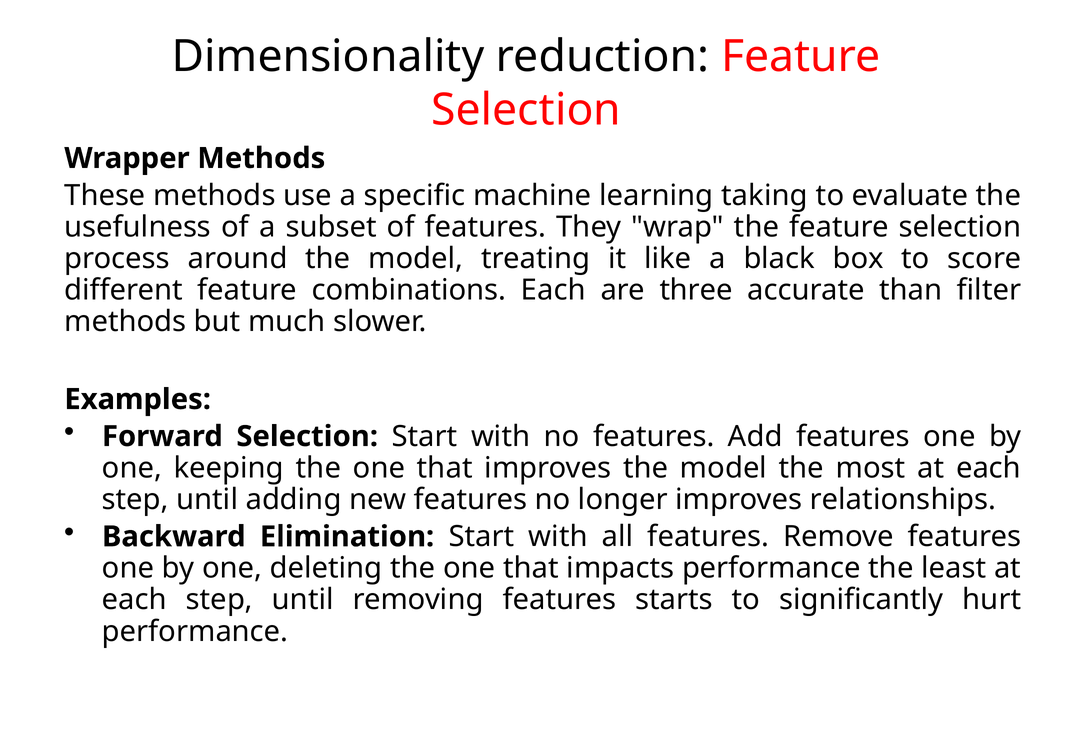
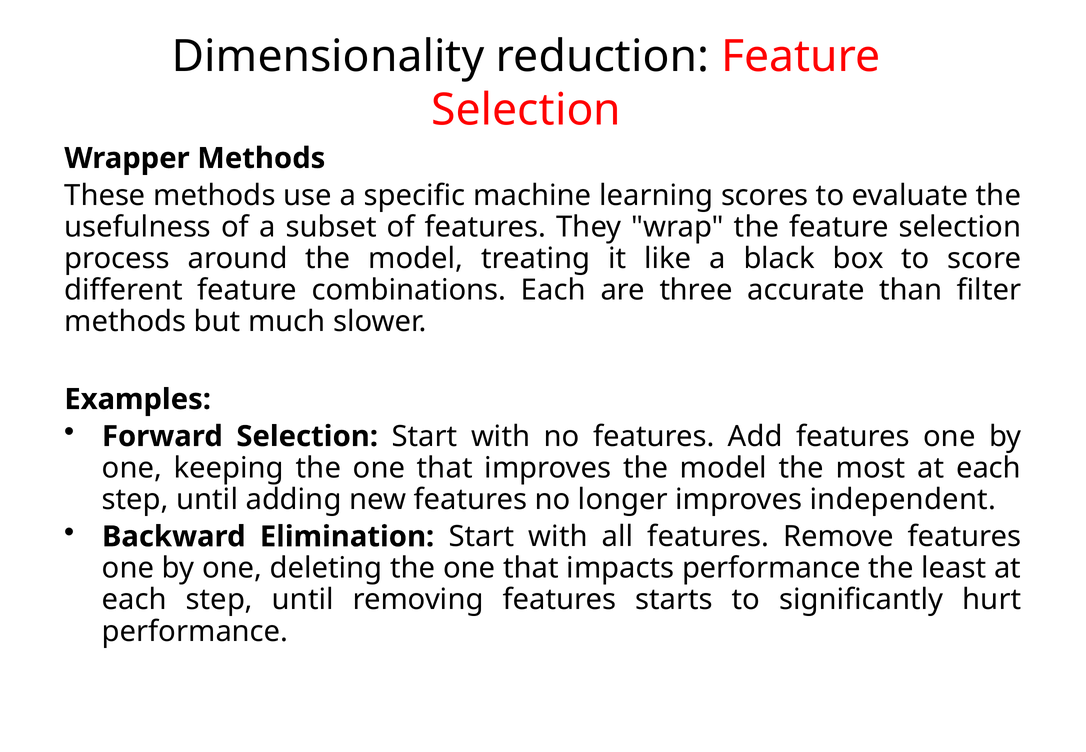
taking: taking -> scores (765, 195)
relationships: relationships -> independent (903, 499)
